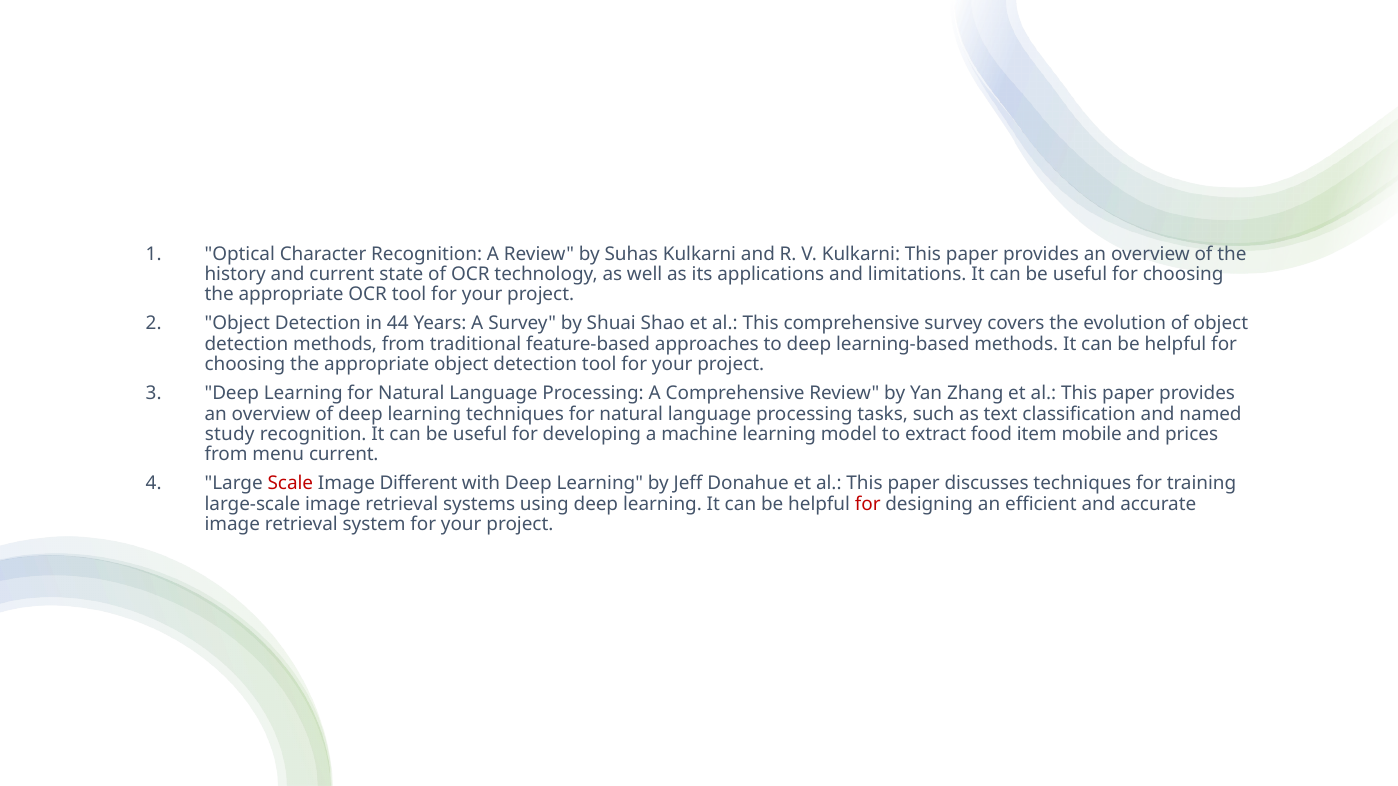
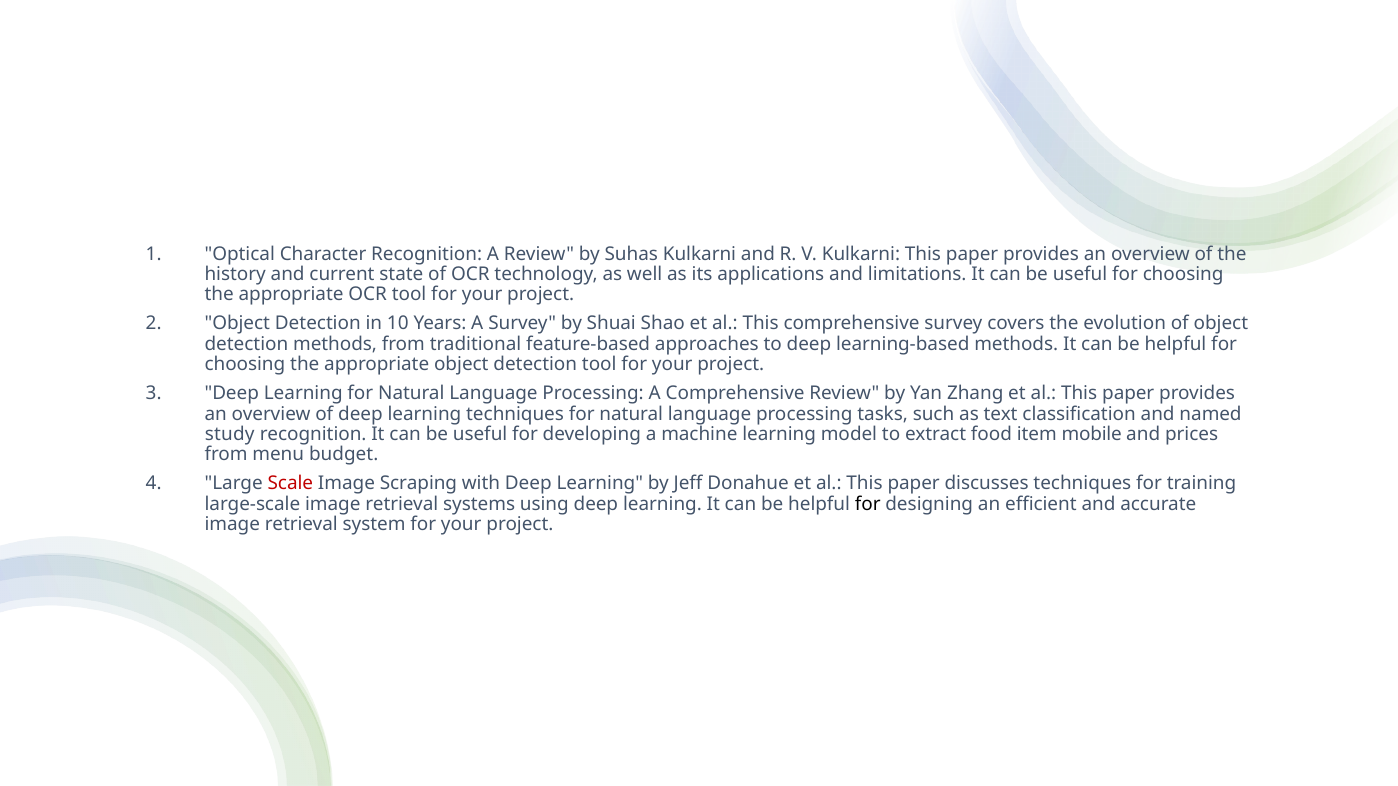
44: 44 -> 10 (398, 324)
menu current: current -> budget (344, 455)
Different: Different -> Scraping (418, 484)
for colour: red -> black (868, 504)
